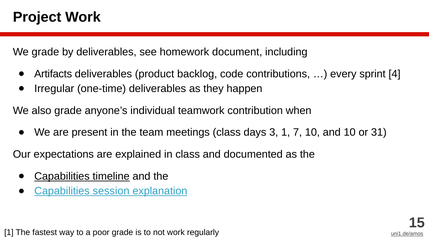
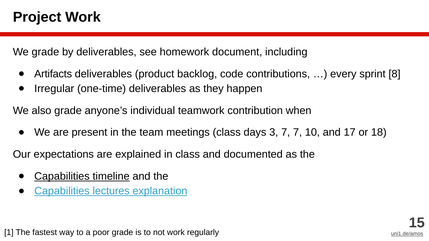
4: 4 -> 8 (395, 74)
3 1: 1 -> 7 (286, 133)
and 10: 10 -> 17 (350, 133)
31: 31 -> 18 (379, 133)
session: session -> lectures (111, 191)
